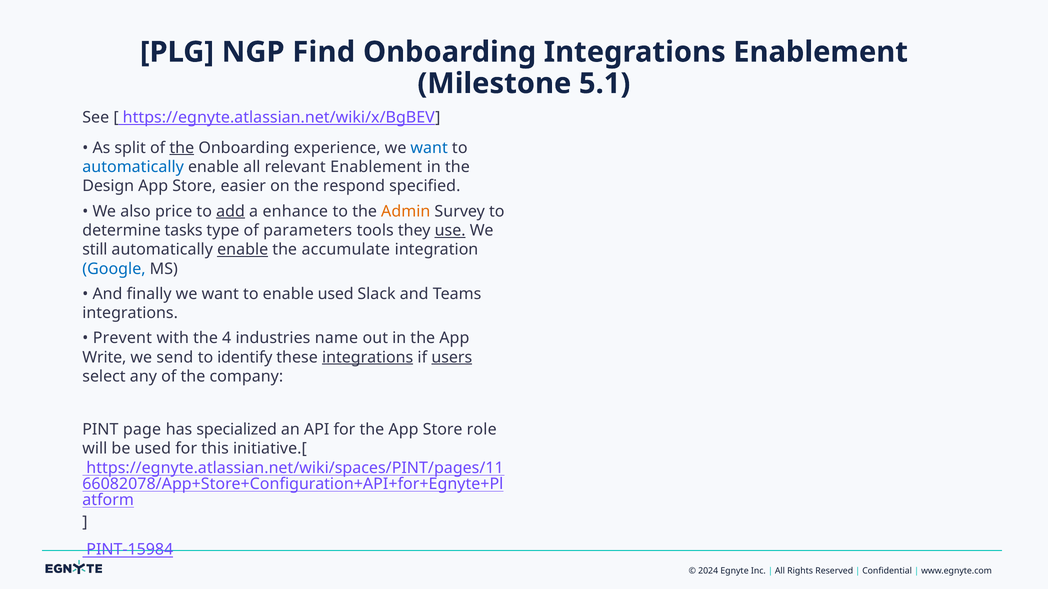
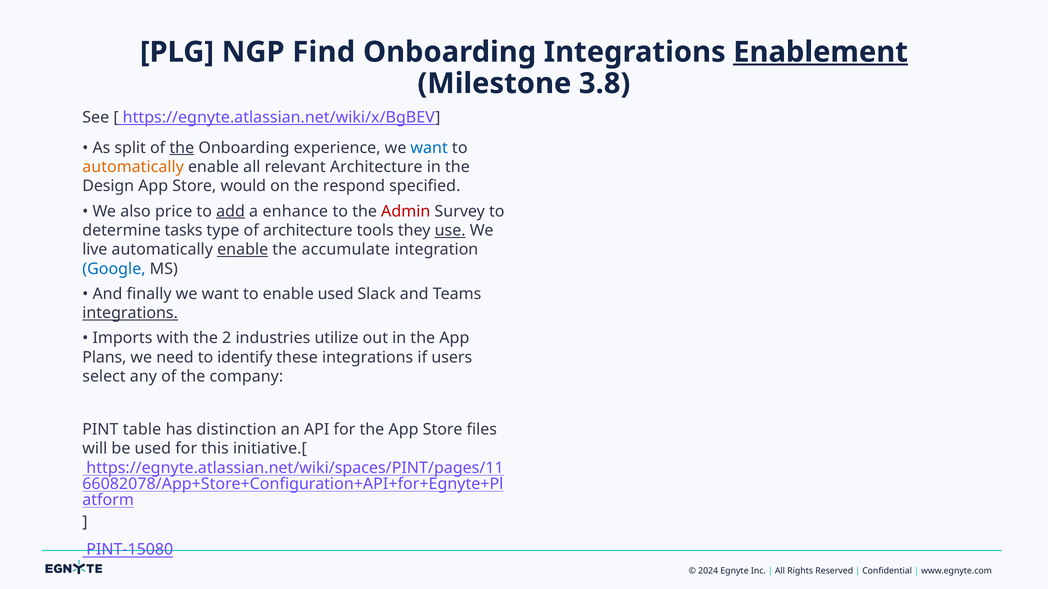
Enablement underline: none -> present (821, 52)
5.1: 5.1 -> 3.8 (605, 84)
automatically colour: blue -> orange (133, 167)
relevant Enablement: Enablement -> Architecture (376, 167)
easier: easier -> would (243, 186)
Admin colour: orange -> red (406, 211)
of parameters: parameters -> architecture (308, 231)
still: still -> live (95, 250)
integrations underline: none -> present (130, 313)
Prevent: Prevent -> Imports (122, 338)
4: 4 -> 2 (227, 338)
name: name -> utilize (337, 338)
Write: Write -> Plans (104, 358)
send: send -> need (175, 358)
integrations underline: present -> none (368, 358)
users underline: present -> none (452, 358)
page: page -> table (142, 430)
specialized: specialized -> distinction (237, 430)
role: role -> files (482, 430)
PINT-15984: PINT-15984 -> PINT-15080 (130, 550)
